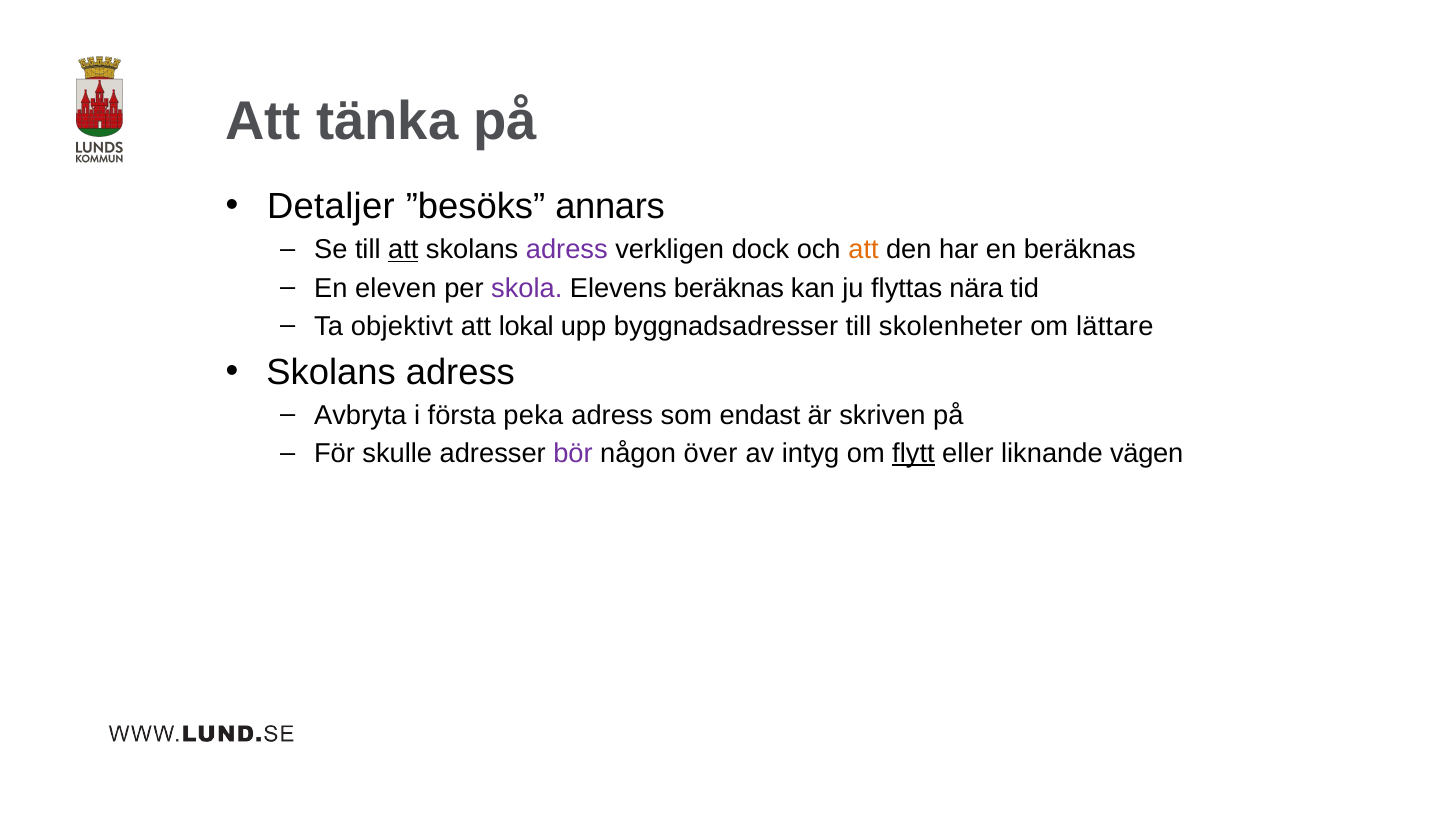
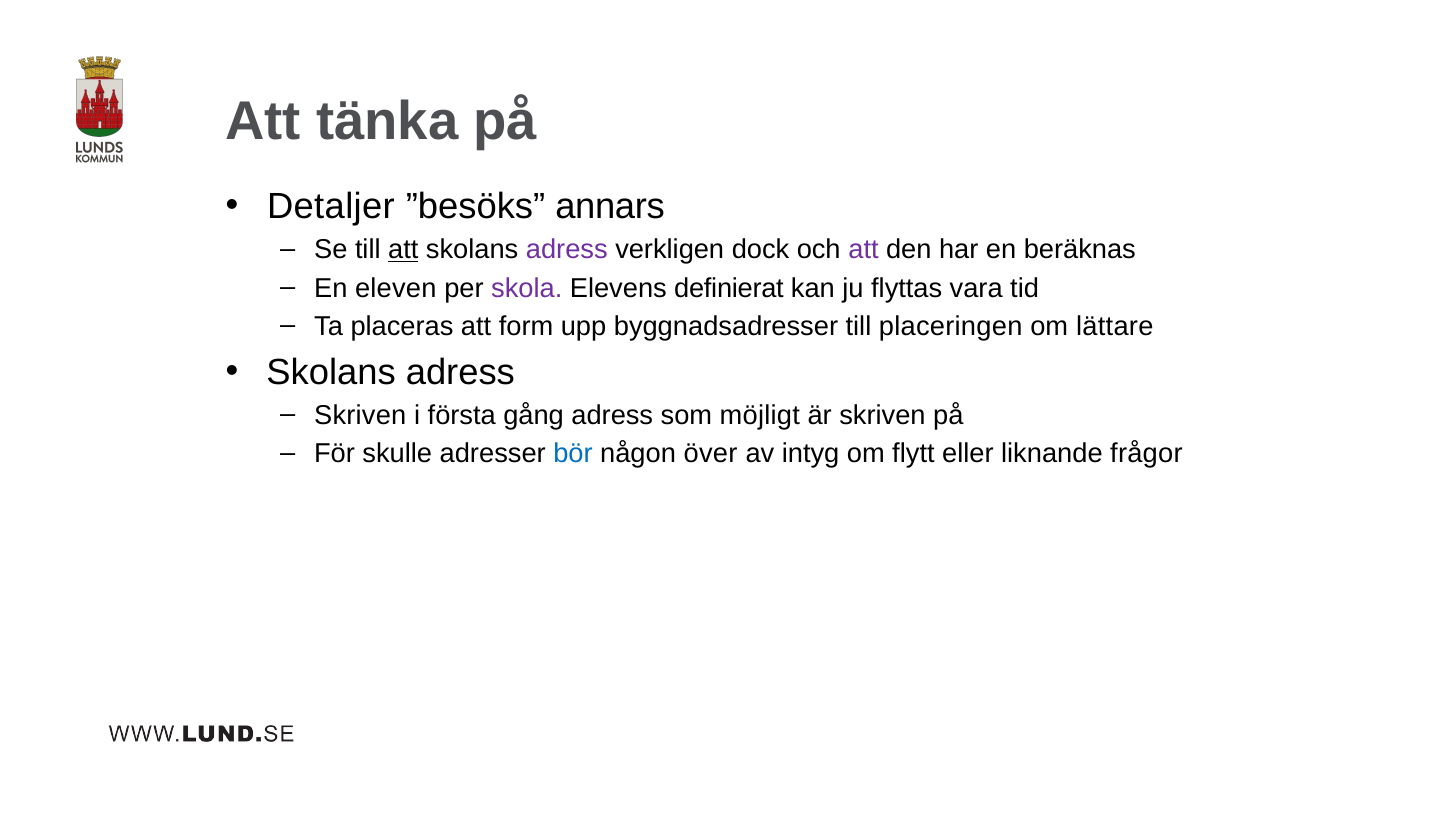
att colour: orange -> purple (863, 250)
Elevens beräknas: beräknas -> definierat (729, 288)
nära: nära -> vara (976, 288)
objektivt: objektivt -> placeras (402, 326)
lokal: lokal -> form (526, 326)
skolenheter: skolenheter -> placeringen (951, 326)
Avbryta: Avbryta -> Skriven (360, 415)
peka: peka -> gång (534, 415)
endast: endast -> möjligt (760, 415)
bör colour: purple -> blue (573, 453)
flytt underline: present -> none (913, 453)
vägen: vägen -> frågor (1146, 453)
